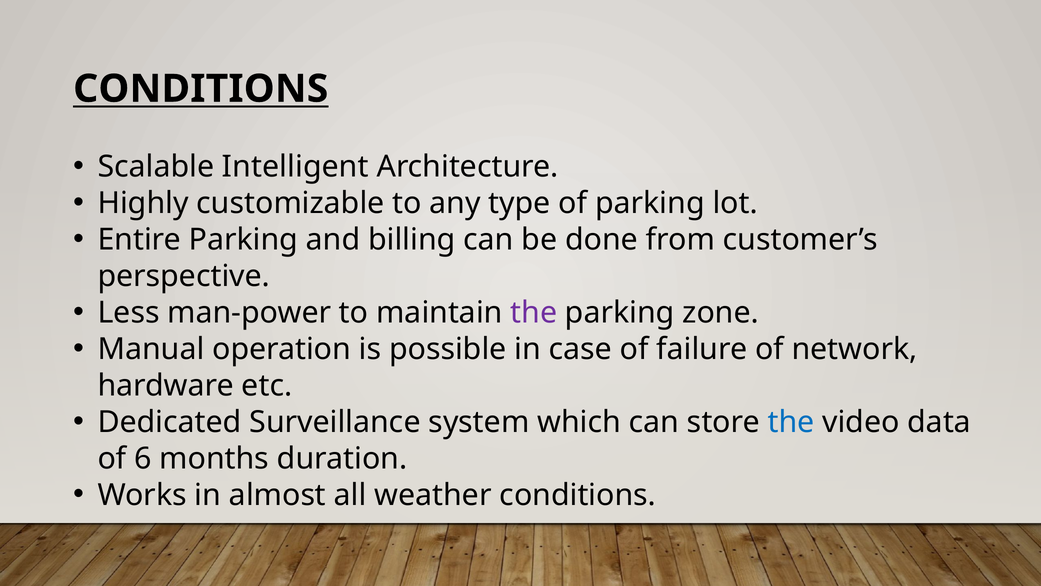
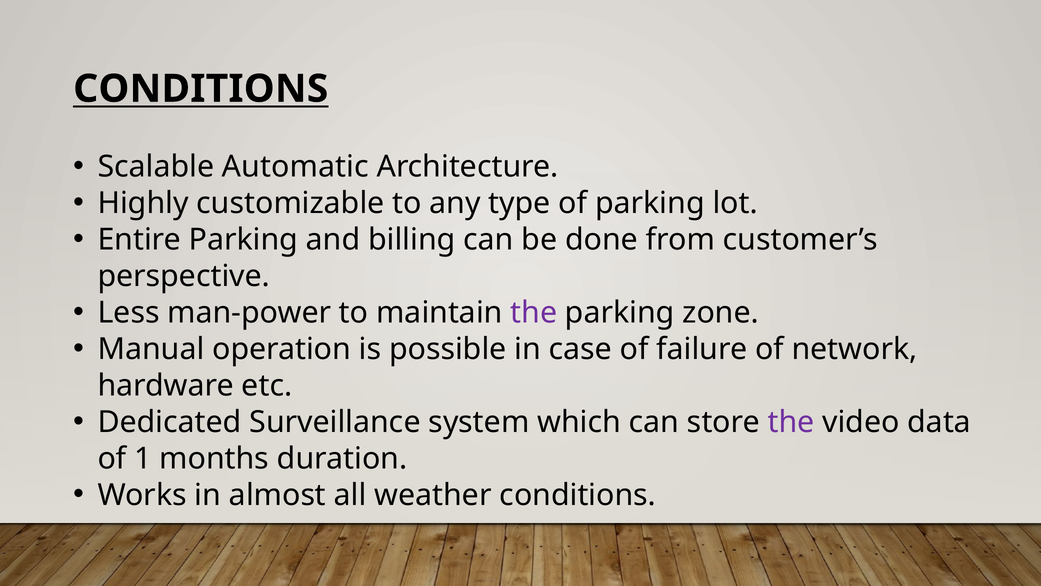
Intelligent: Intelligent -> Automatic (295, 167)
the colour: blue -> purple (791, 422)
6: 6 -> 1 (143, 458)
